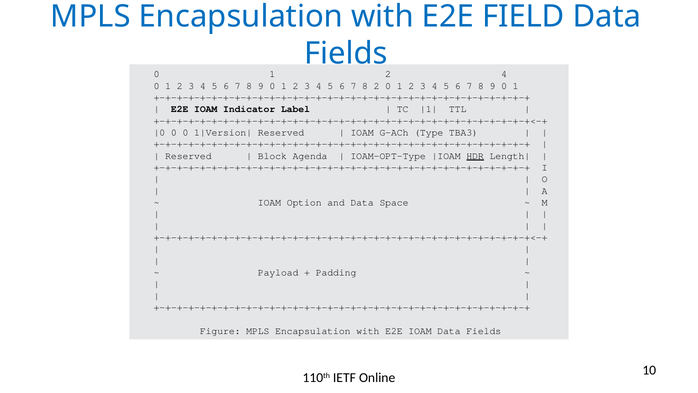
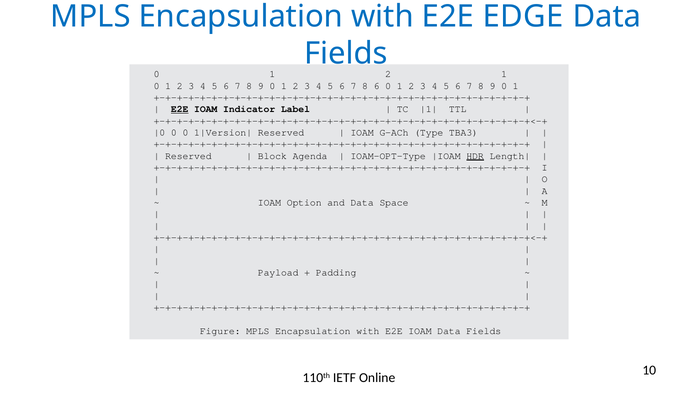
FIELD: FIELD -> EDGE (523, 16)
2 4: 4 -> 1 (504, 74)
8 2: 2 -> 6 (377, 86)
E2E underline: none -> present (180, 109)
